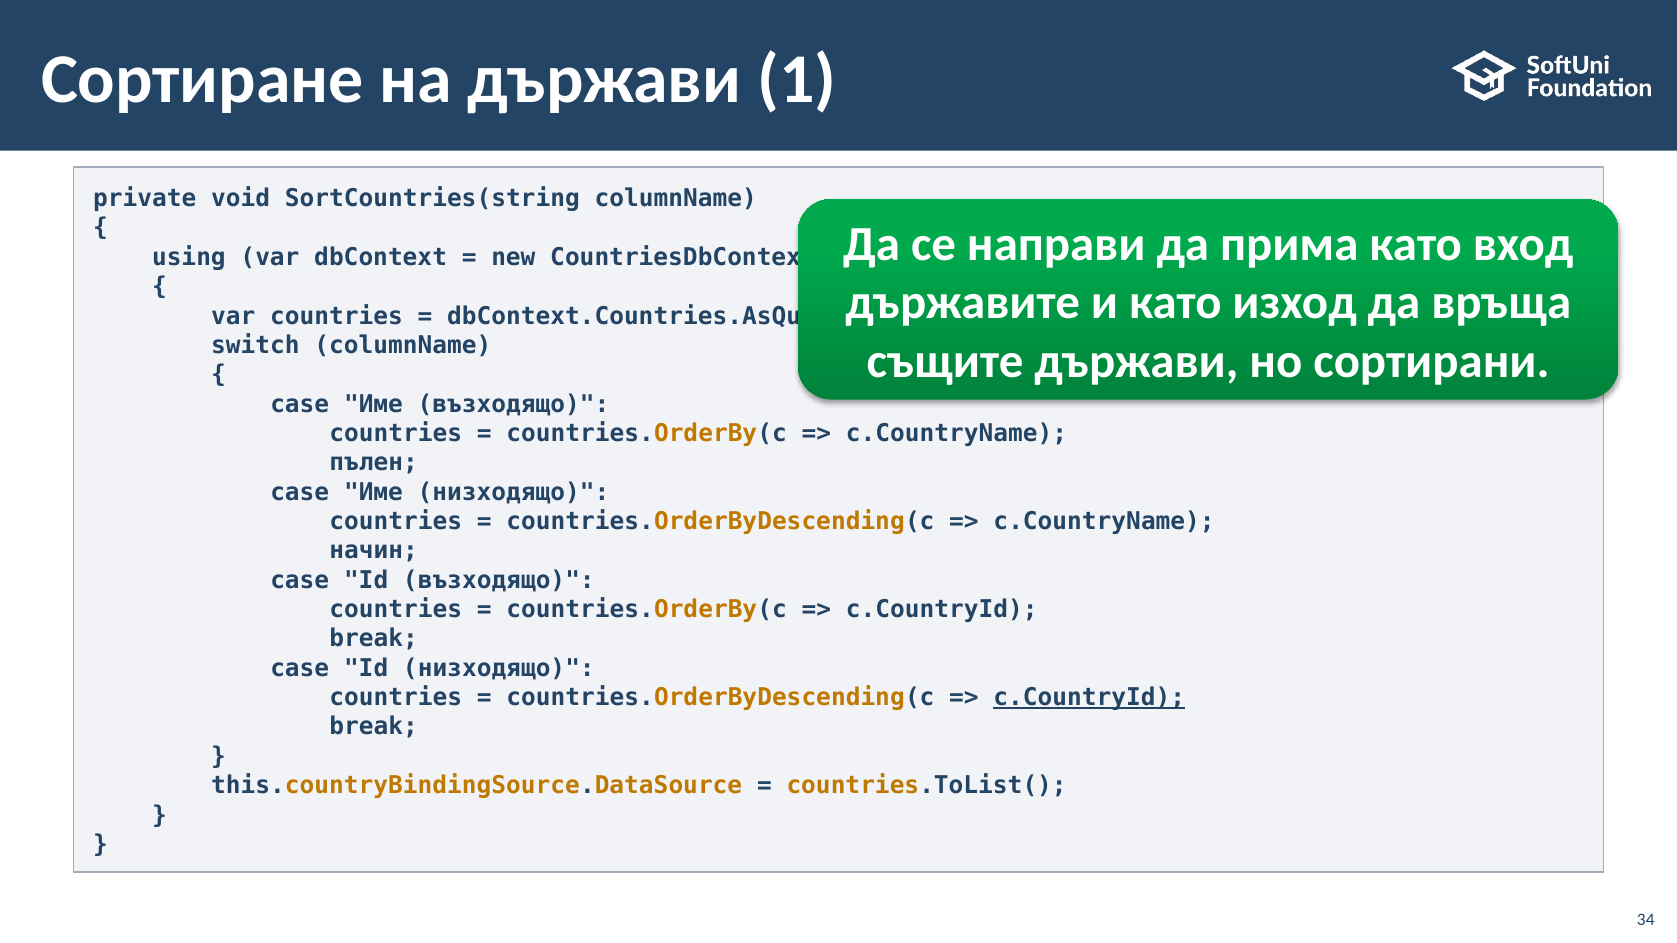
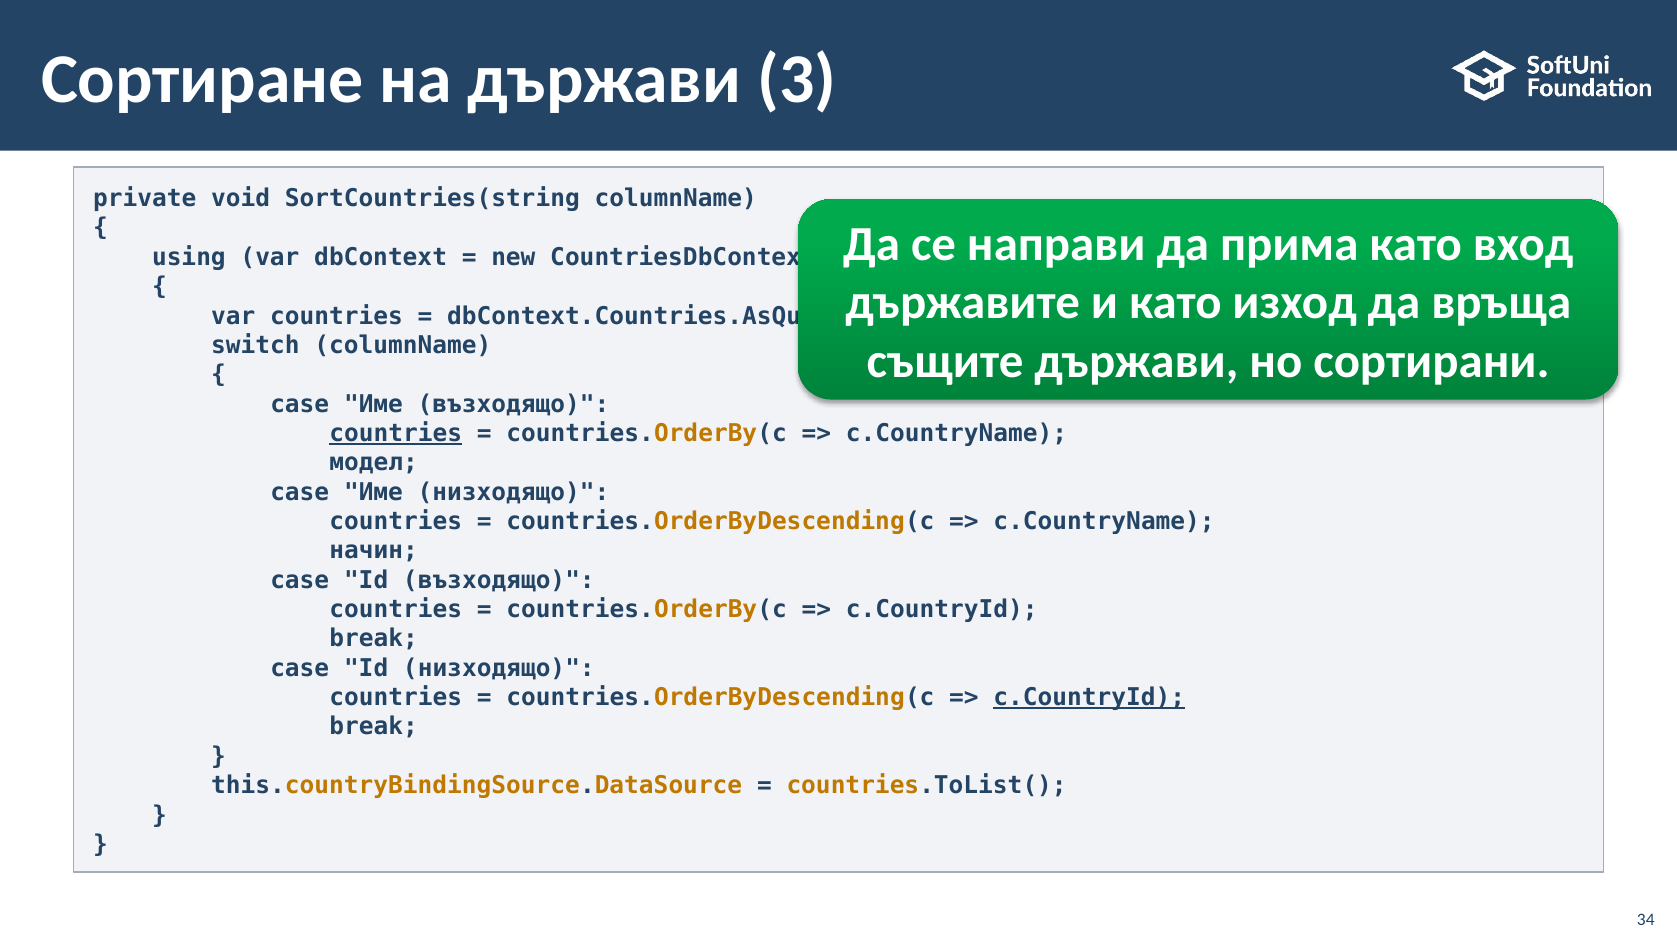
1: 1 -> 3 (797, 79)
countries underline: none -> present (396, 434)
пълен: пълен -> модел (374, 463)
